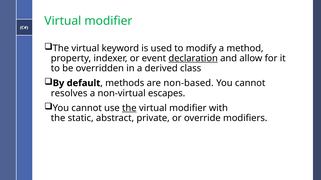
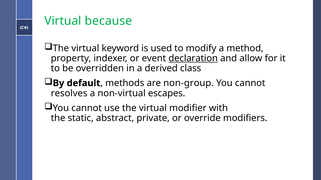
modifier: modifier -> because (108, 21)
non-based: non-based -> non-group (189, 83)
the underline: present -> none (129, 108)
